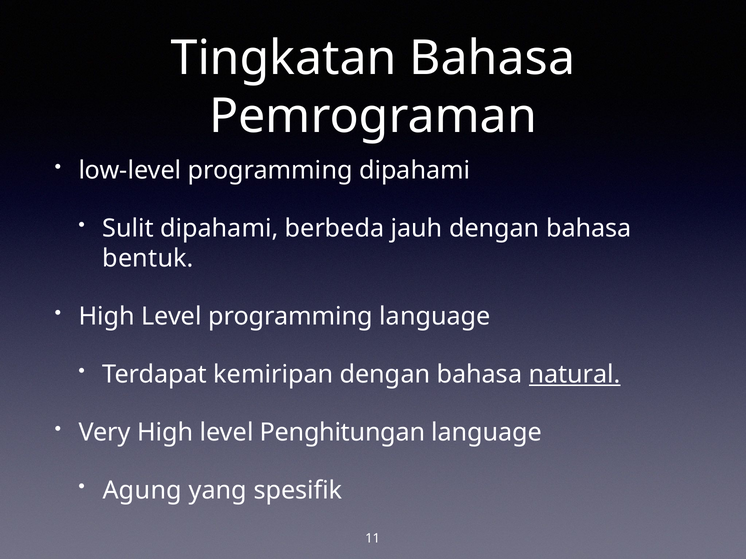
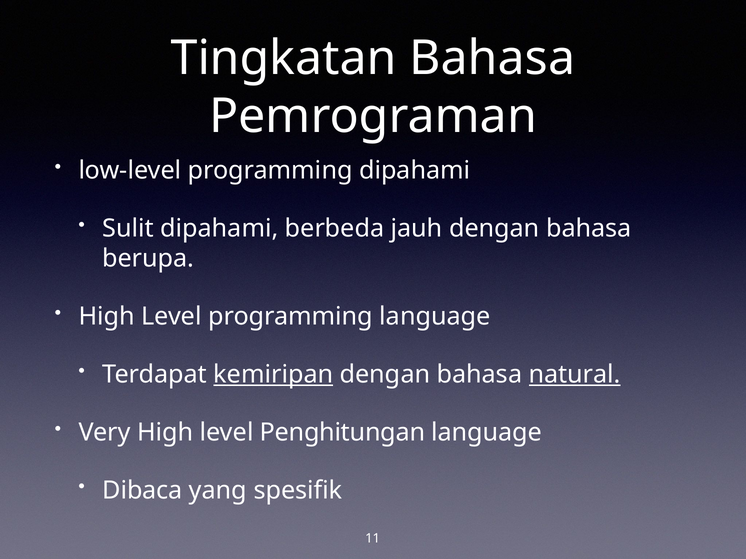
bentuk: bentuk -> berupa (148, 259)
kemiripan underline: none -> present (273, 375)
Agung: Agung -> Dibaca (142, 491)
